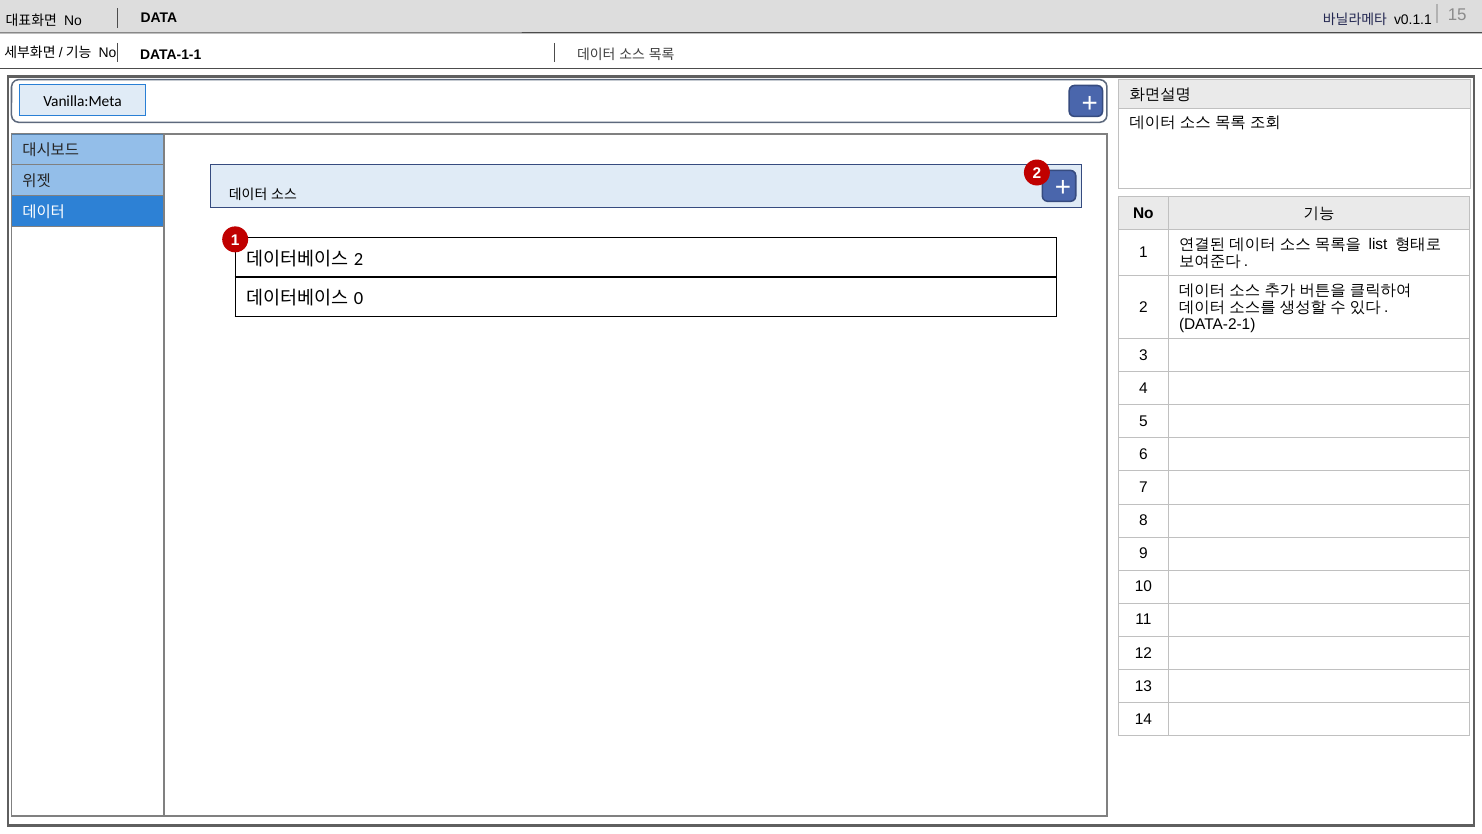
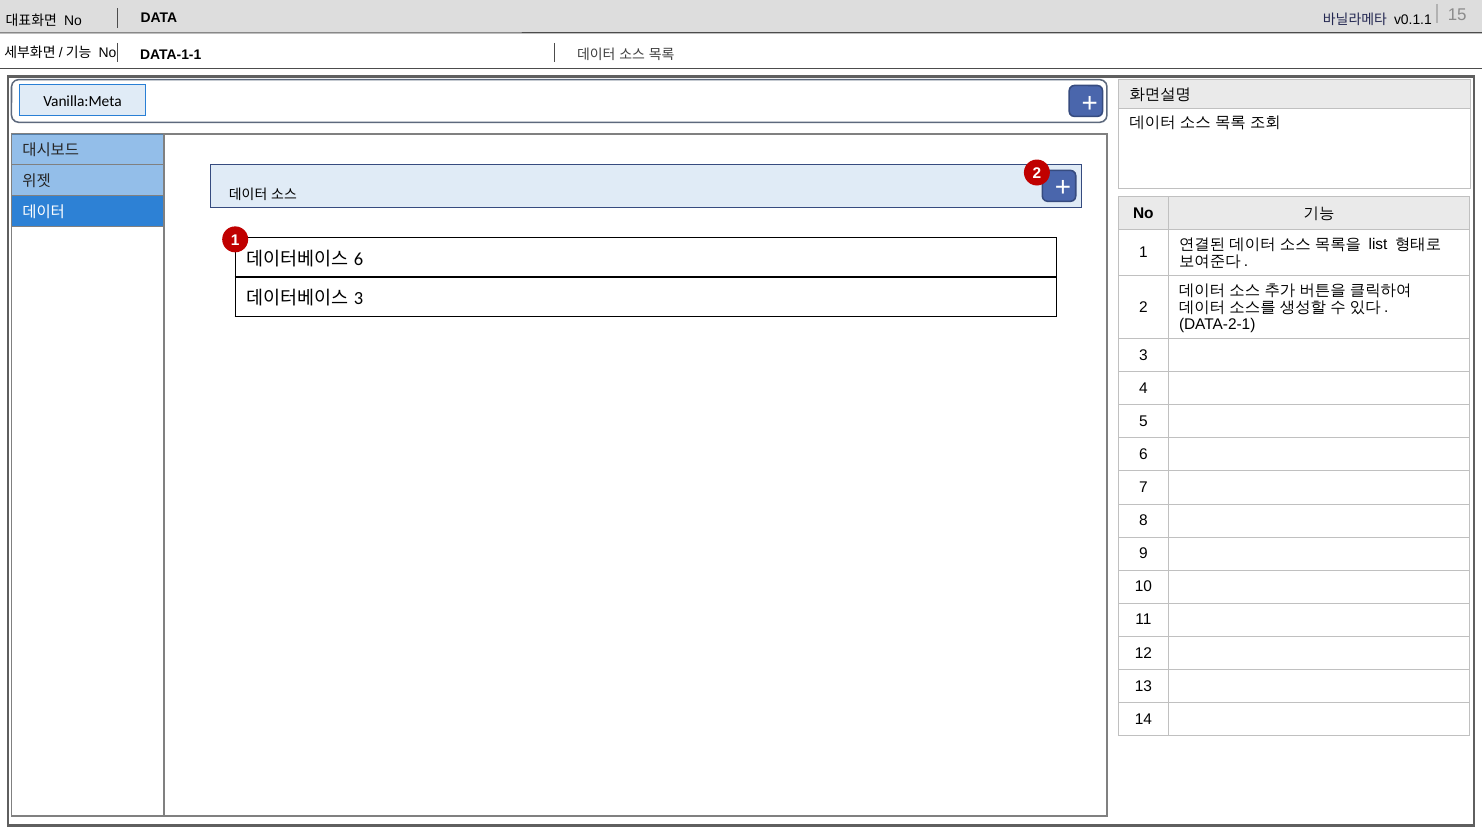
2: 2 -> 6 (359, 259)
0: 0 -> 3 (359, 299)
